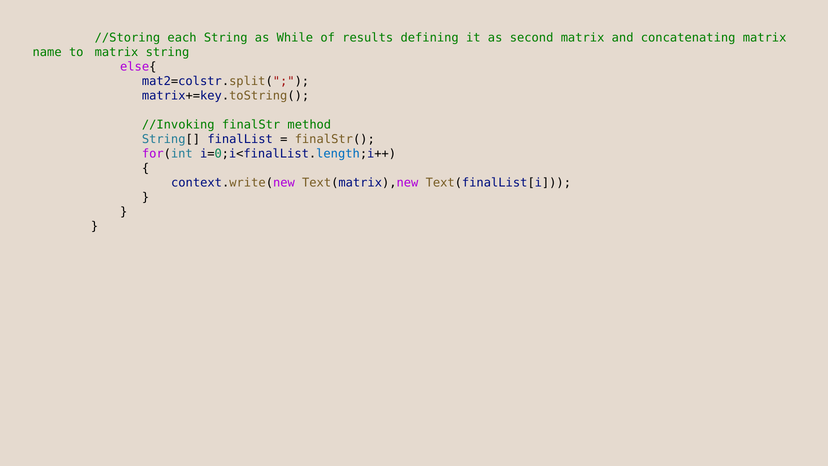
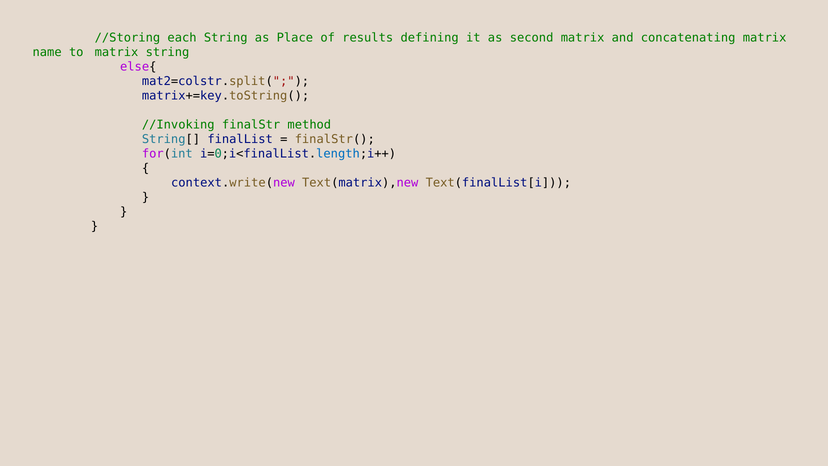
While: While -> Place (295, 38)
